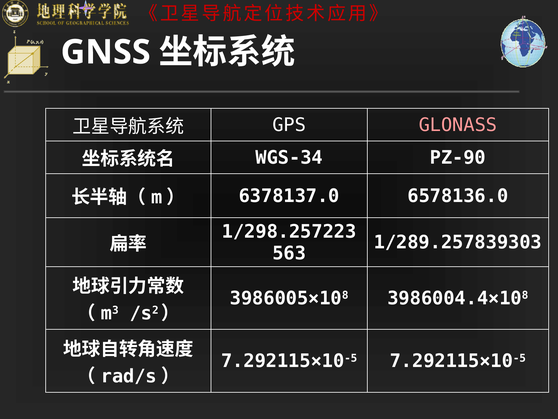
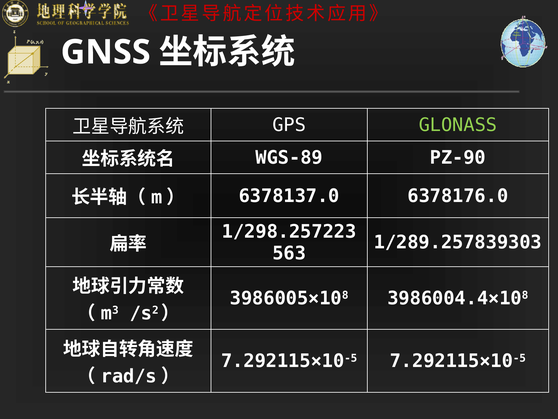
GLONASS colour: pink -> light green (458, 125)
WGS-34: WGS-34 -> WGS-89 (289, 157)
6578136.0: 6578136.0 -> 6378176.0 (458, 196)
